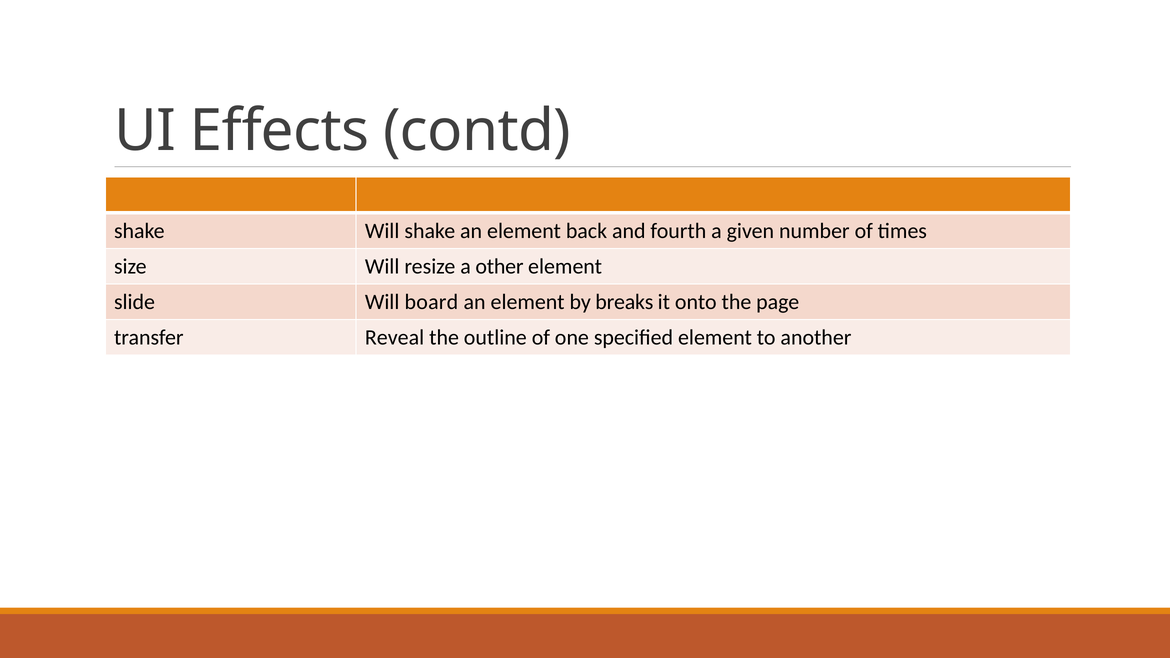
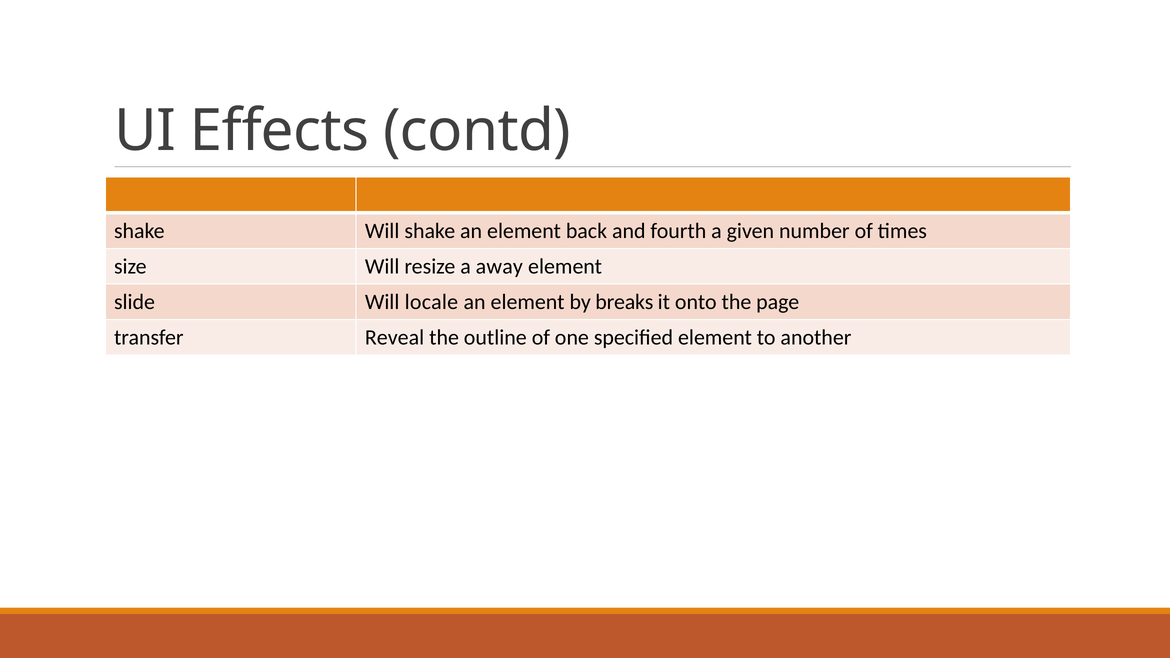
other: other -> away (499, 266)
board: board -> locale (431, 302)
